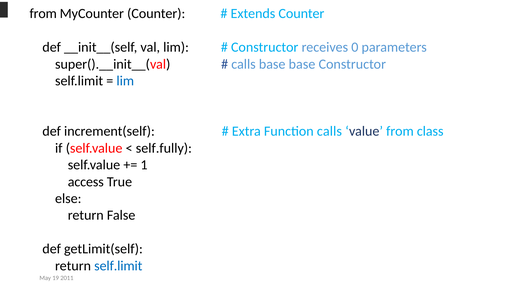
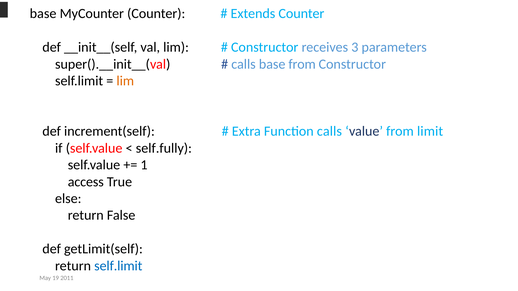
from: from -> base (43, 14)
0: 0 -> 3 (355, 47)
base base: base -> from (302, 64)
lim colour: blue -> orange (125, 81)
class: class -> limit (430, 131)
